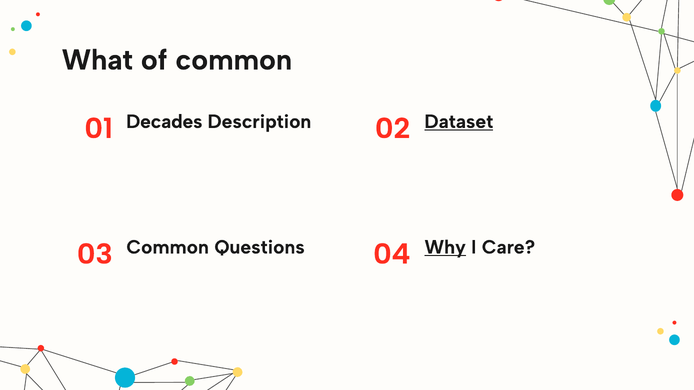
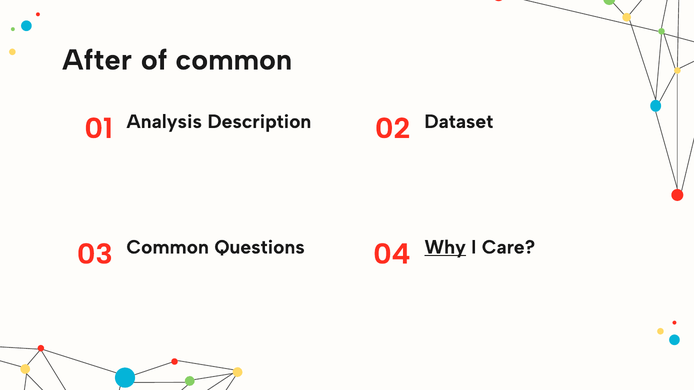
What: What -> After (97, 60)
Dataset underline: present -> none (459, 122)
Decades: Decades -> Analysis (164, 122)
